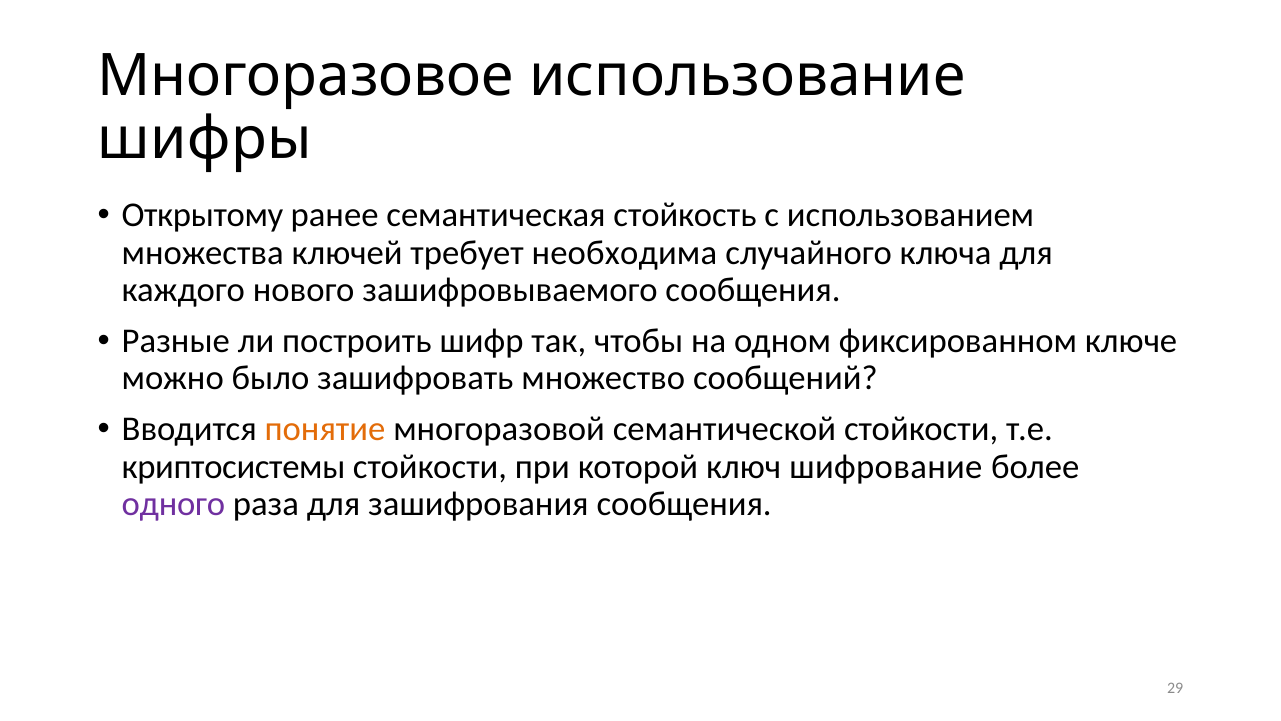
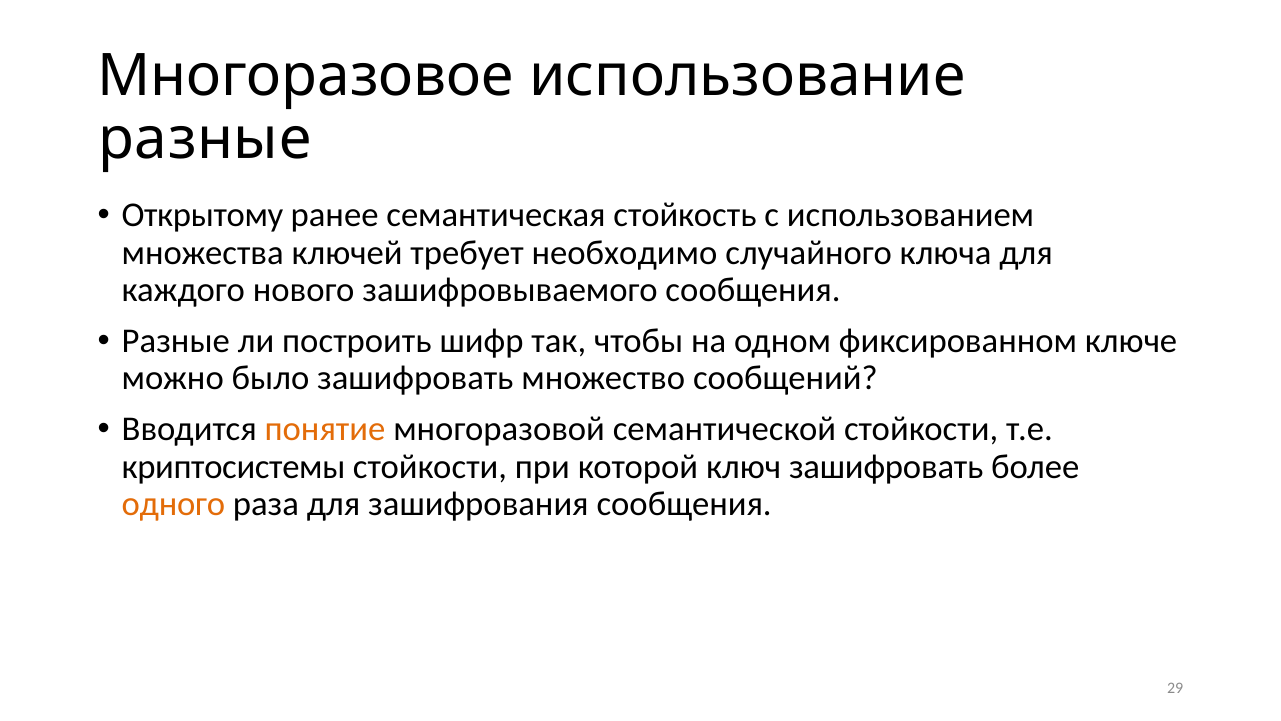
шифры: шифры -> разные (205, 139)
необходима: необходима -> необходимо (624, 253)
ключ шифрование: шифрование -> зашифровать (886, 467)
одного colour: purple -> orange (173, 504)
